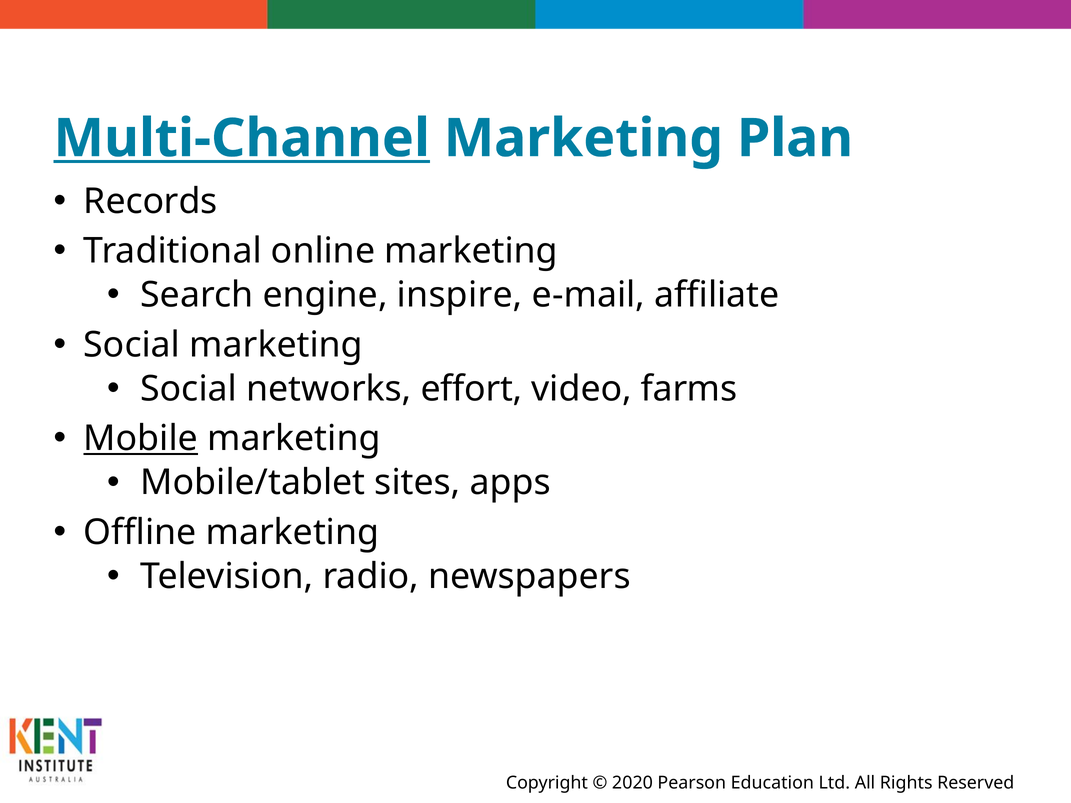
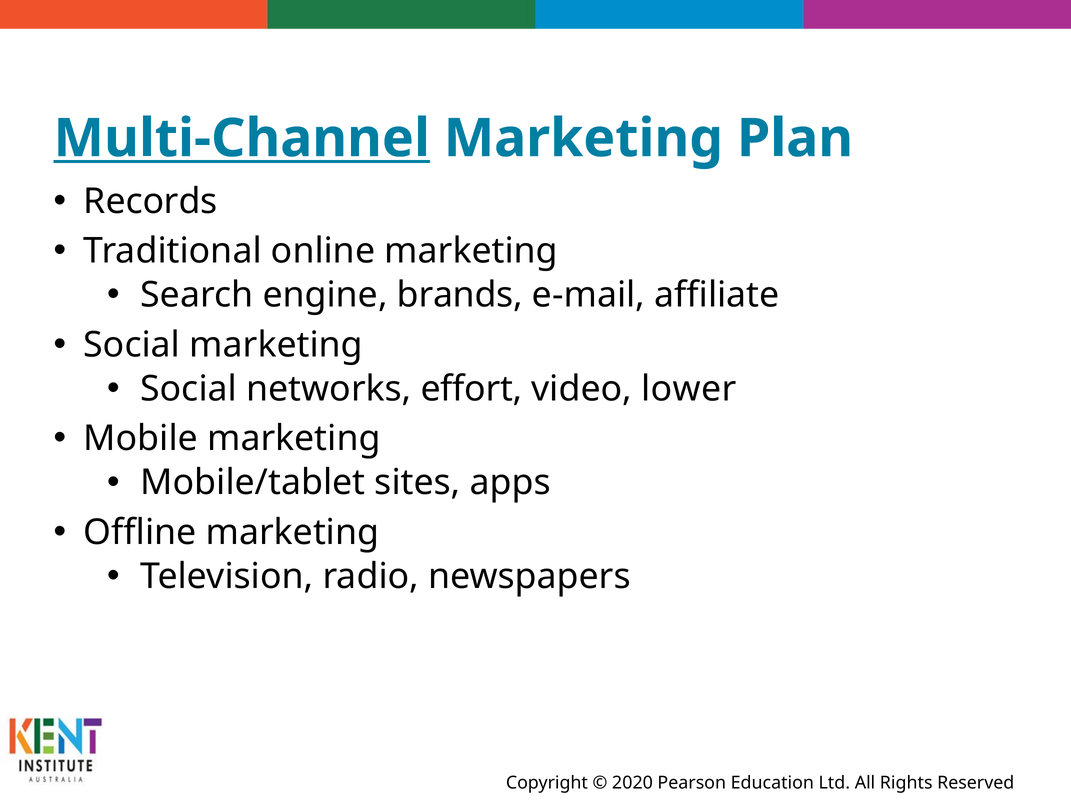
inspire: inspire -> brands (460, 295)
farms: farms -> lower (689, 389)
Mobile underline: present -> none (141, 439)
